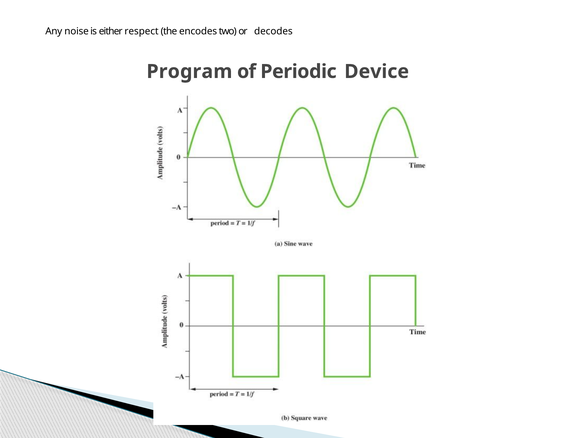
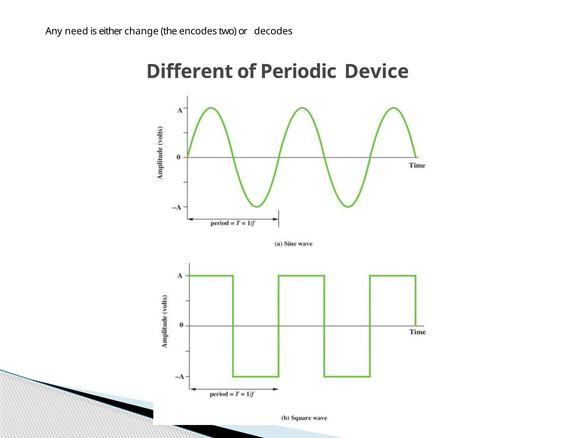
noise: noise -> need (76, 31)
respect: respect -> change (142, 31)
Program: Program -> Different (190, 72)
